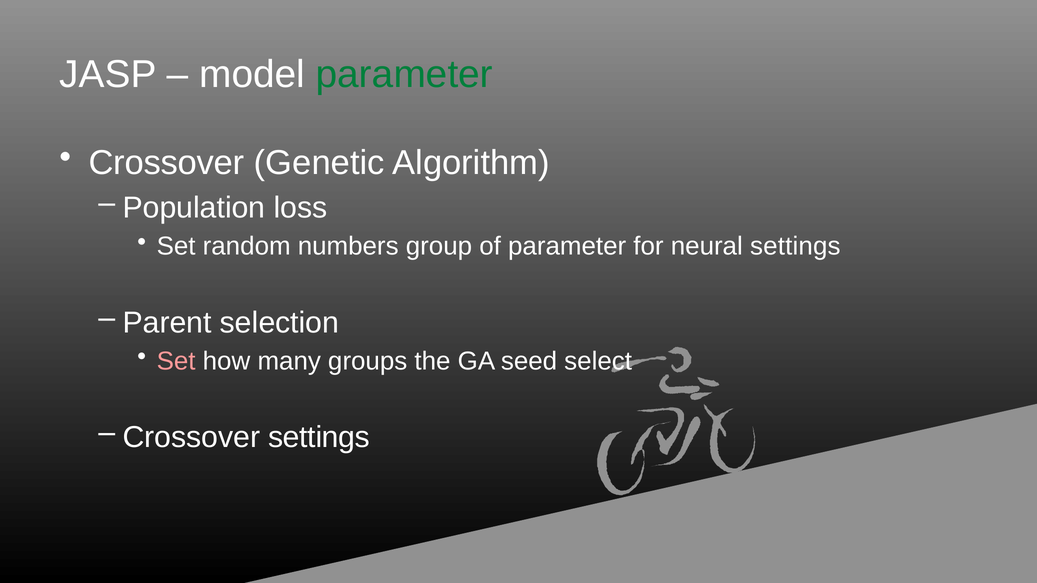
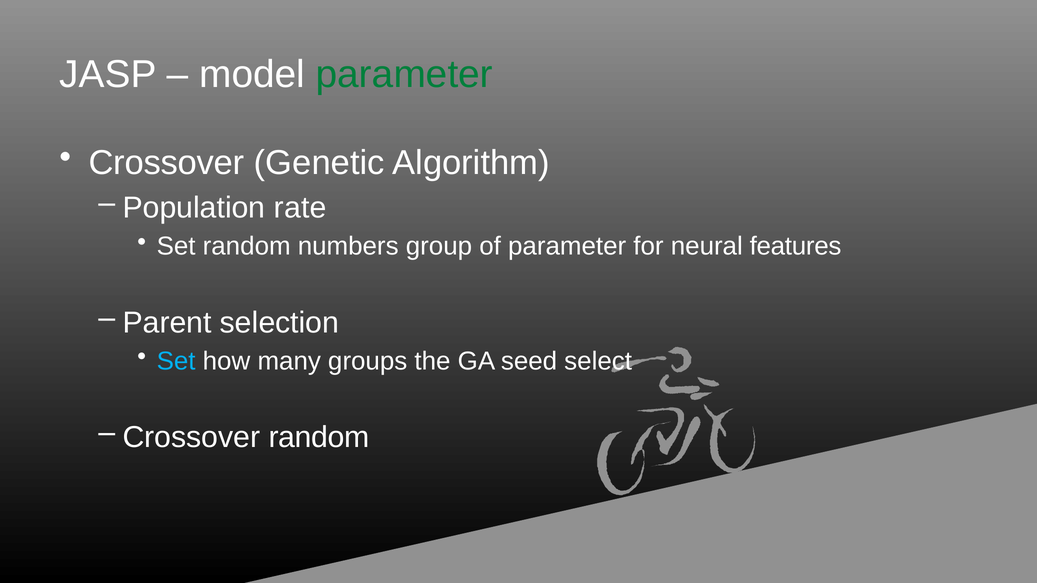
loss: loss -> rate (300, 208)
neural settings: settings -> features (796, 246)
Set colour: pink -> light blue (176, 361)
Crossover settings: settings -> random (319, 438)
